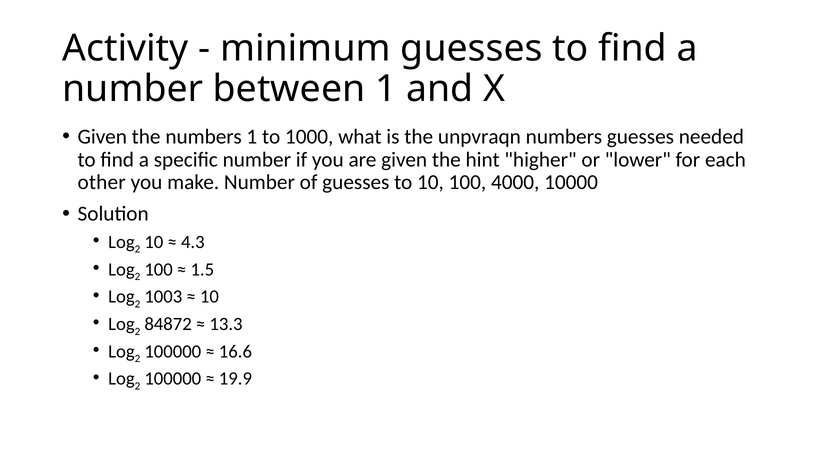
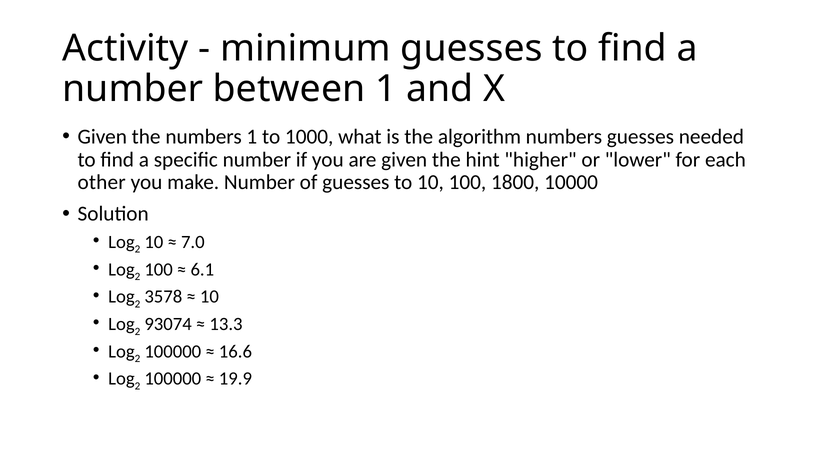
unpvraqn: unpvraqn -> algorithm (479, 137)
4000: 4000 -> 1800 (515, 183)
4.3: 4.3 -> 7.0 (193, 242)
1.5: 1.5 -> 6.1 (202, 270)
1003: 1003 -> 3578 (163, 297)
84872: 84872 -> 93074 (168, 324)
